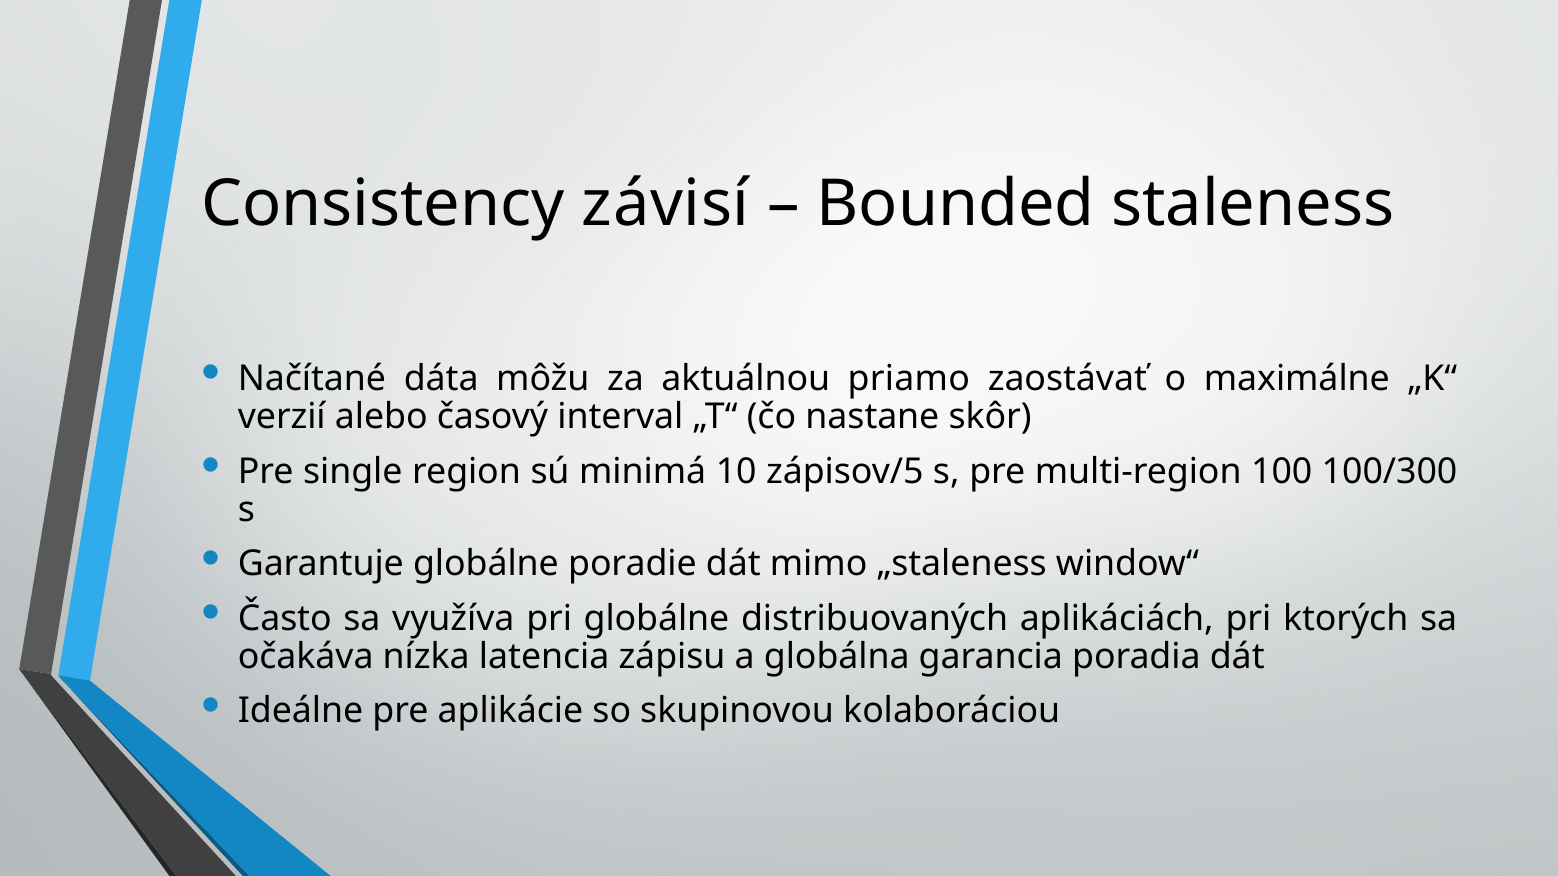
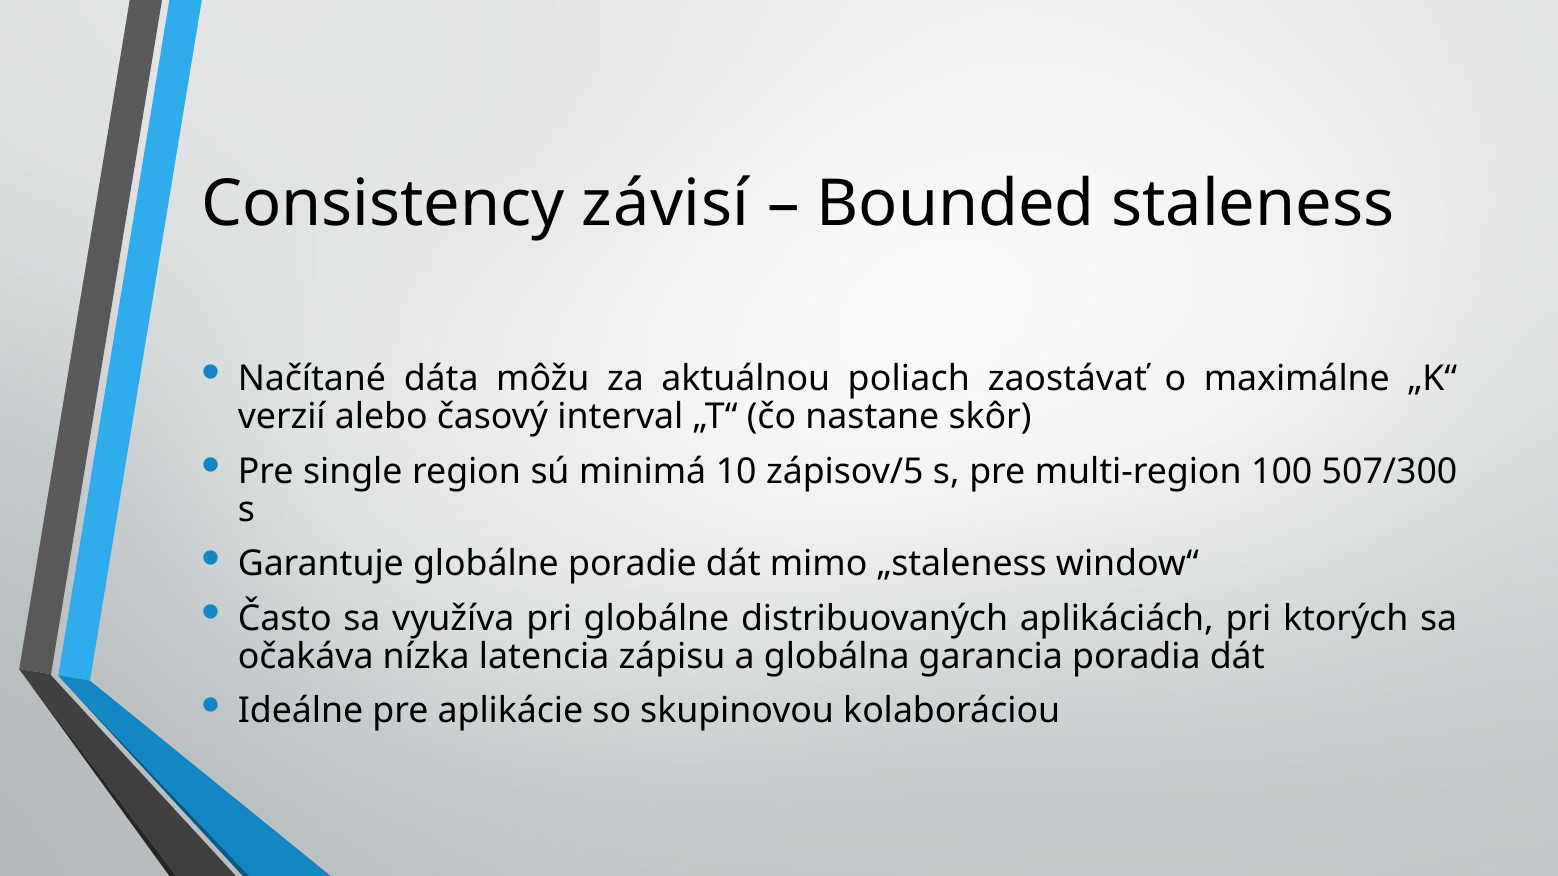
priamo: priamo -> poliach (909, 379)
100/300: 100/300 -> 507/300 (1390, 471)
